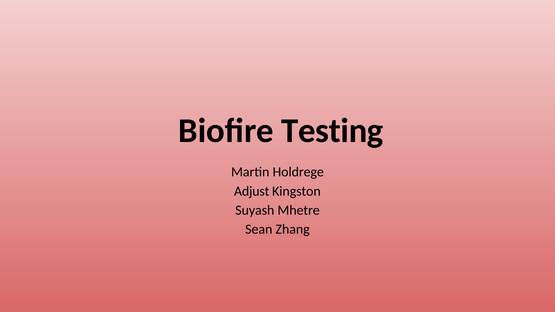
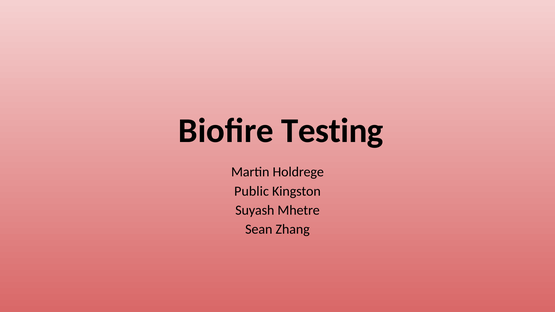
Adjust: Adjust -> Public (252, 191)
